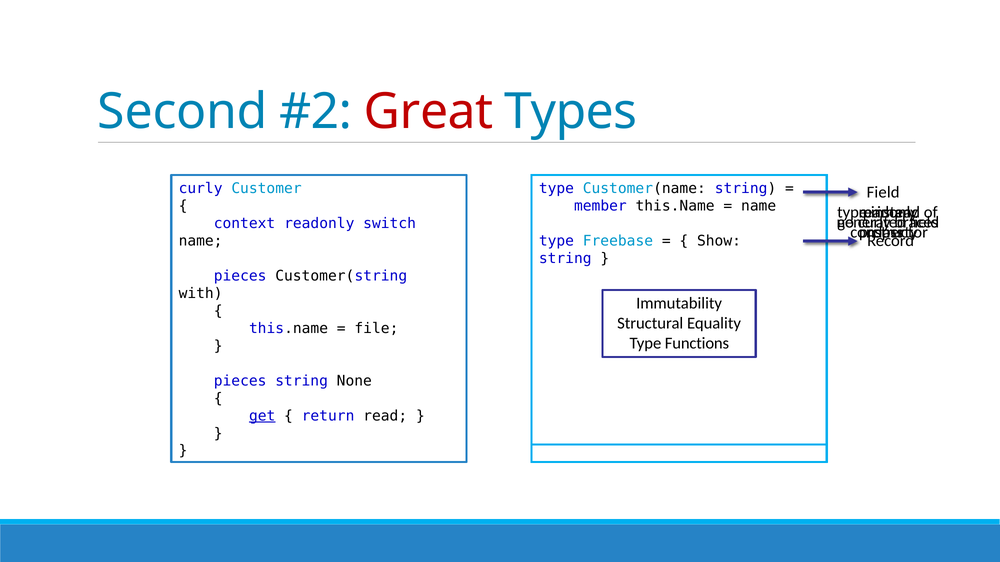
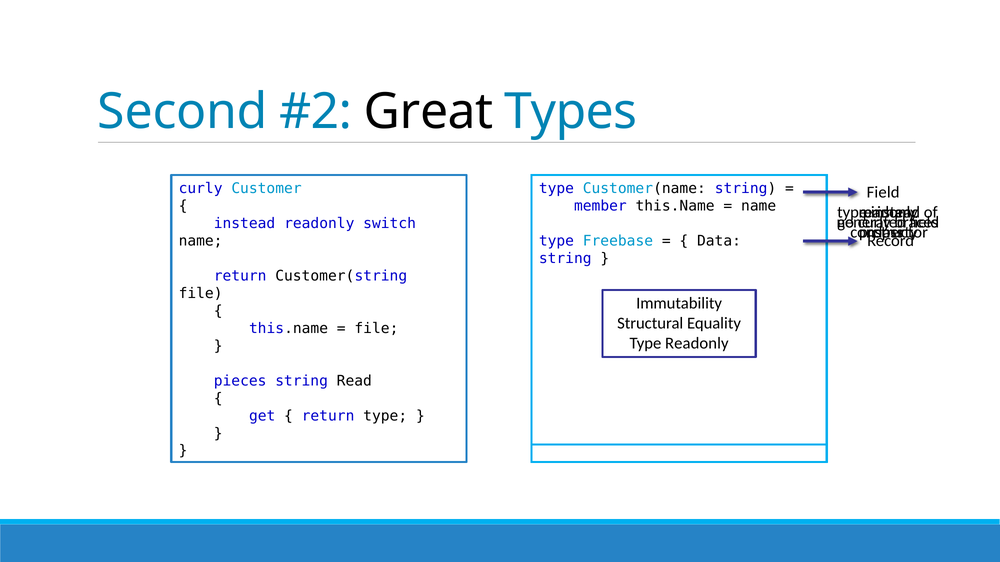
Great colour: red -> black (429, 112)
context: context -> instead (245, 223)
Show: Show -> Data (719, 241)
pieces: pieces -> return (240, 276)
with: with -> file (201, 294)
Type Functions: Functions -> Readonly (697, 344)
None: None -> Read (354, 381)
get underline: present -> none (262, 416)
return read: read -> type (385, 416)
